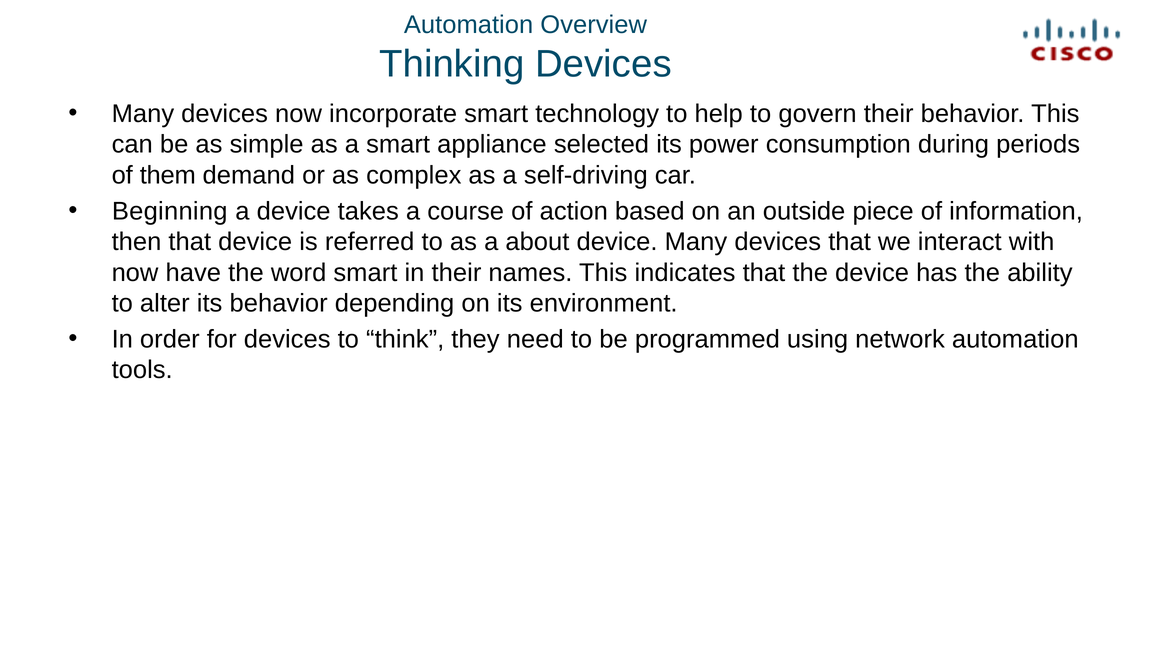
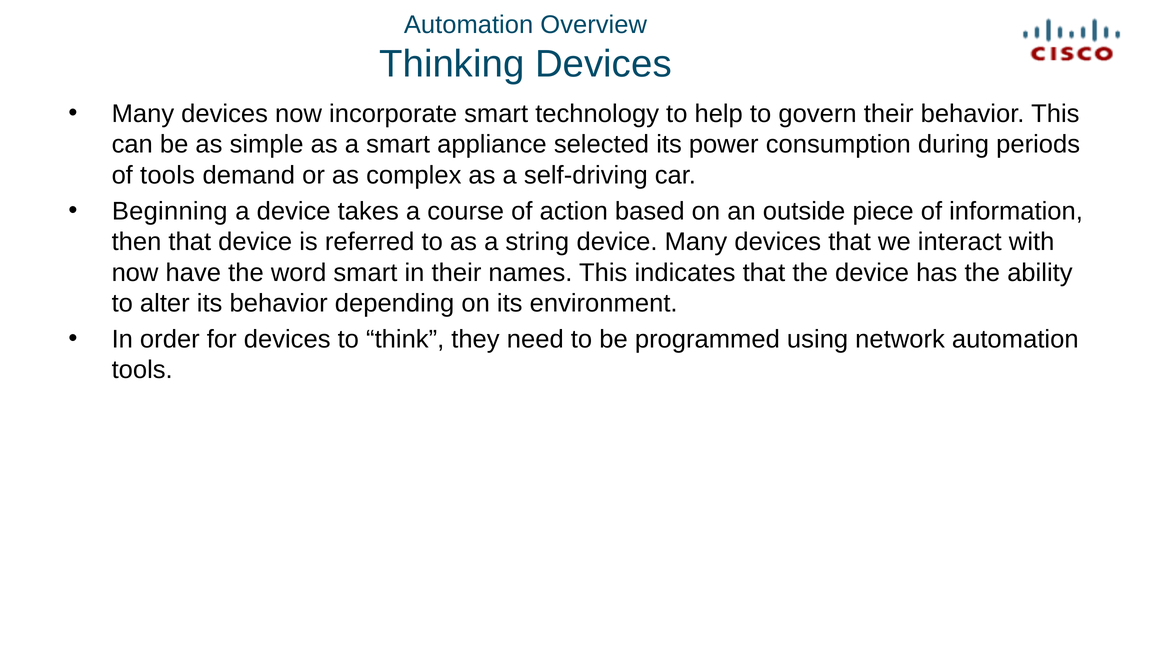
of them: them -> tools (168, 175)
about: about -> string (537, 242)
